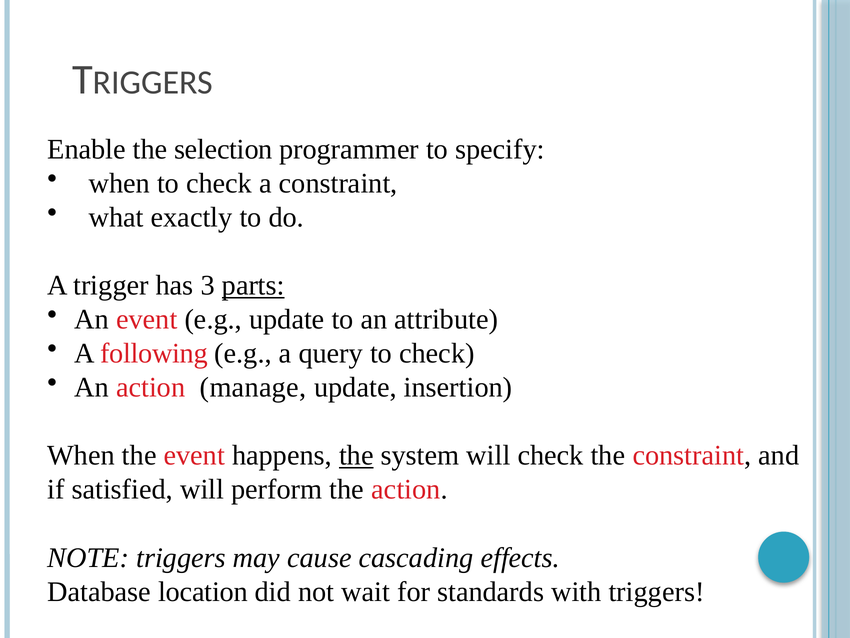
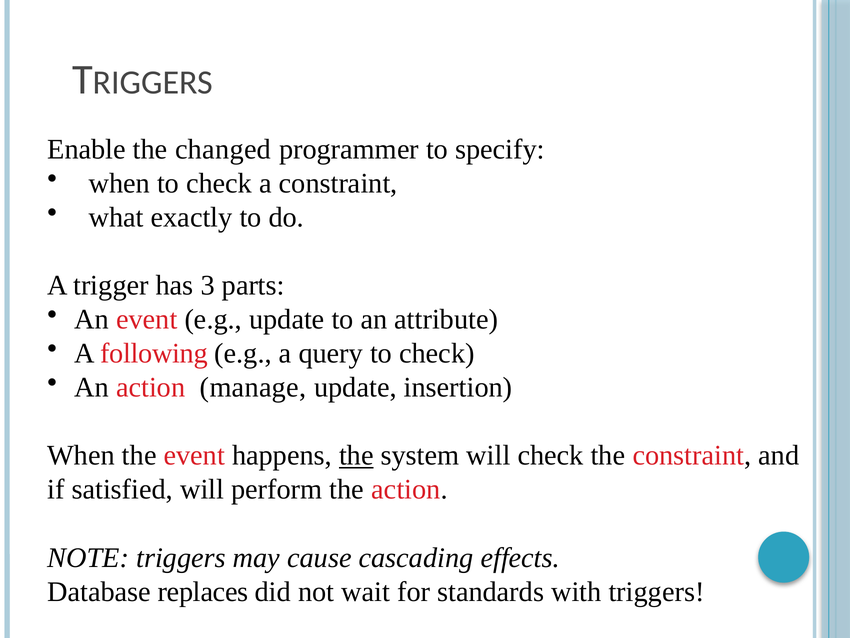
selection: selection -> changed (223, 149)
parts underline: present -> none (253, 285)
location: location -> replaces (203, 591)
